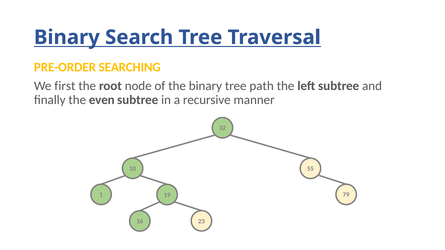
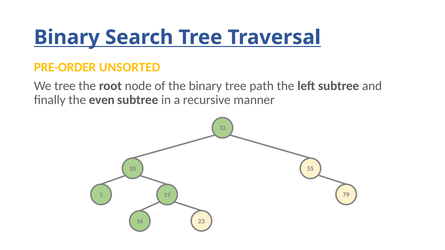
SEARCHING: SEARCHING -> UNSORTED (130, 67)
We first: first -> tree (65, 86)
